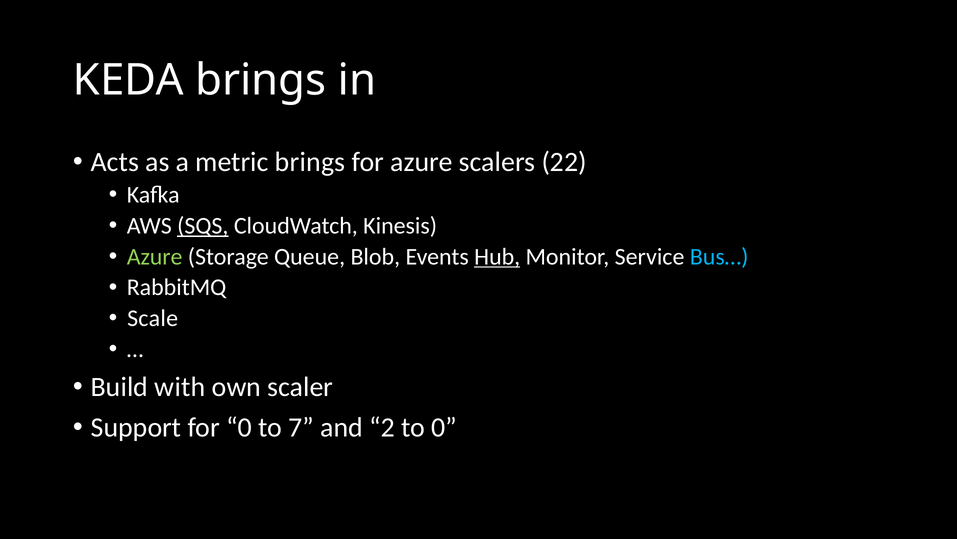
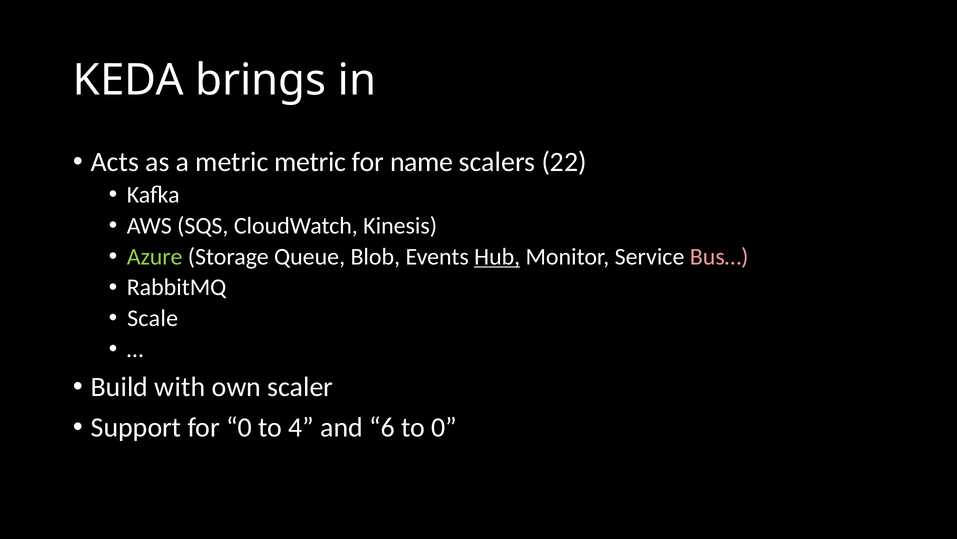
metric brings: brings -> metric (310, 162)
for azure: azure -> name (422, 162)
SQS underline: present -> none (203, 226)
Bus… colour: light blue -> pink (719, 256)
7: 7 -> 4 (301, 427)
2: 2 -> 6 (382, 427)
